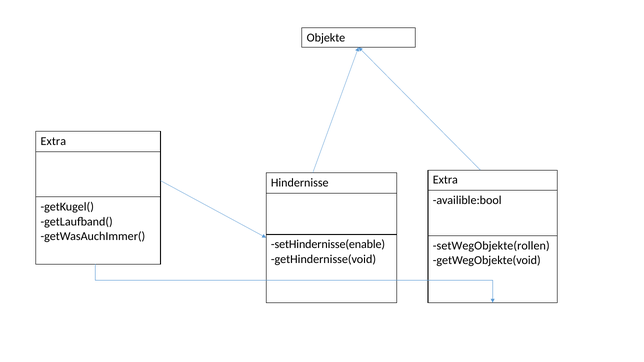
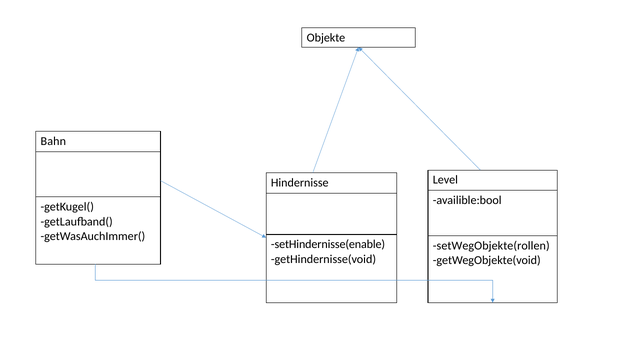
Extra: Extra -> Bahn (53, 141)
Extra: Extra -> Level (445, 180)
